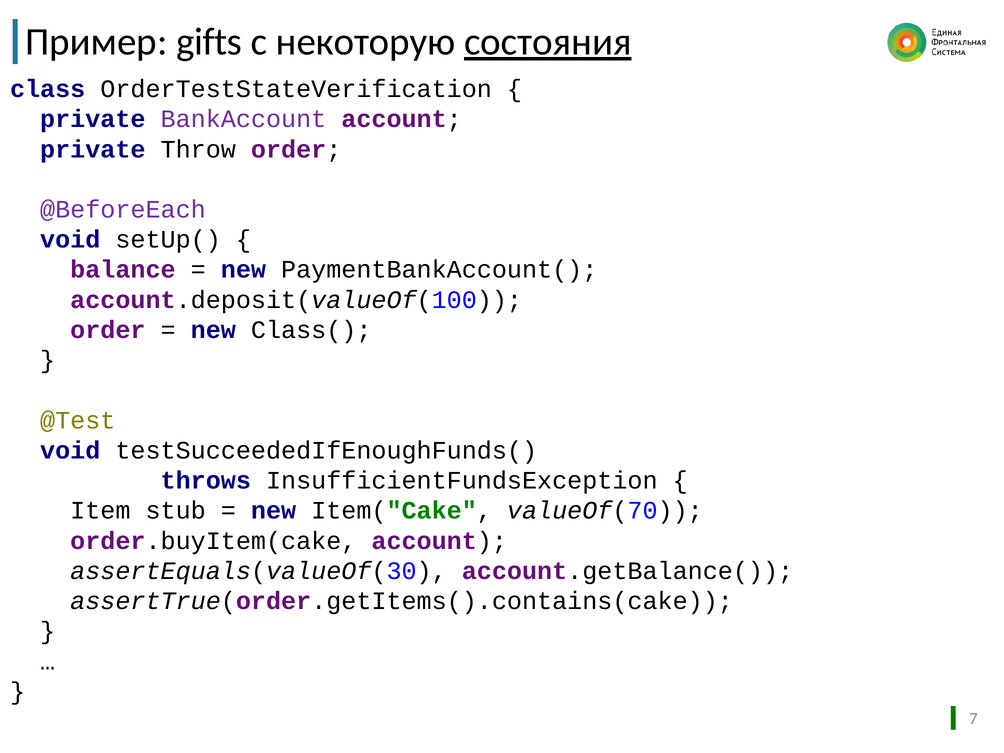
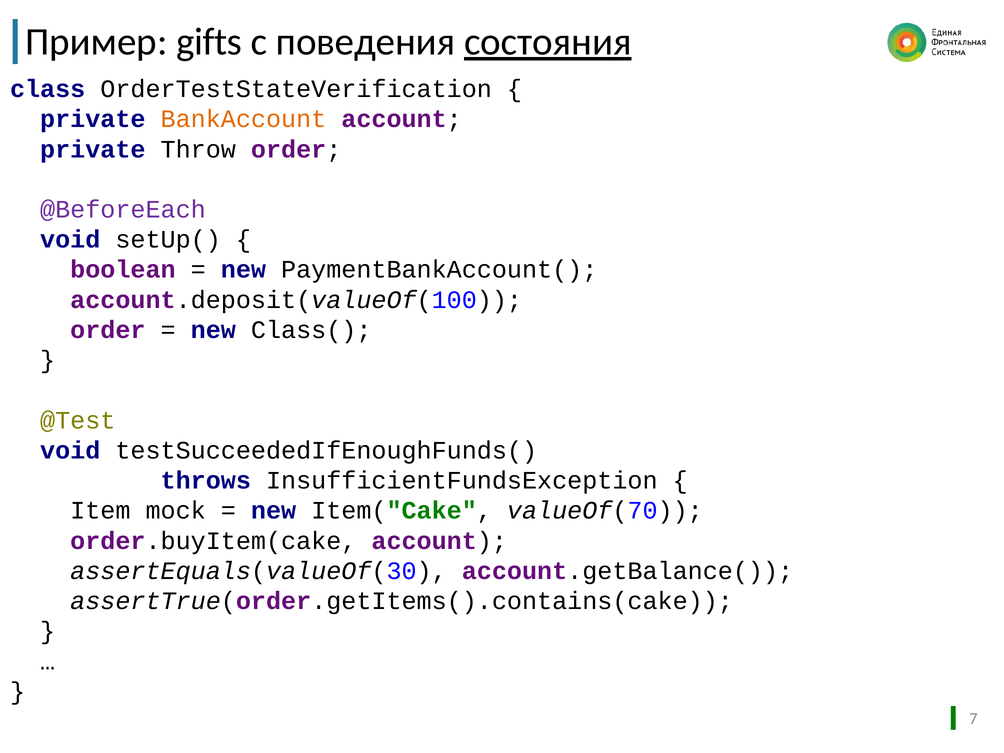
некоторую: некоторую -> поведения (366, 42)
BankAccount colour: purple -> orange (243, 119)
balance: balance -> boolean (123, 270)
stub: stub -> mock (176, 511)
